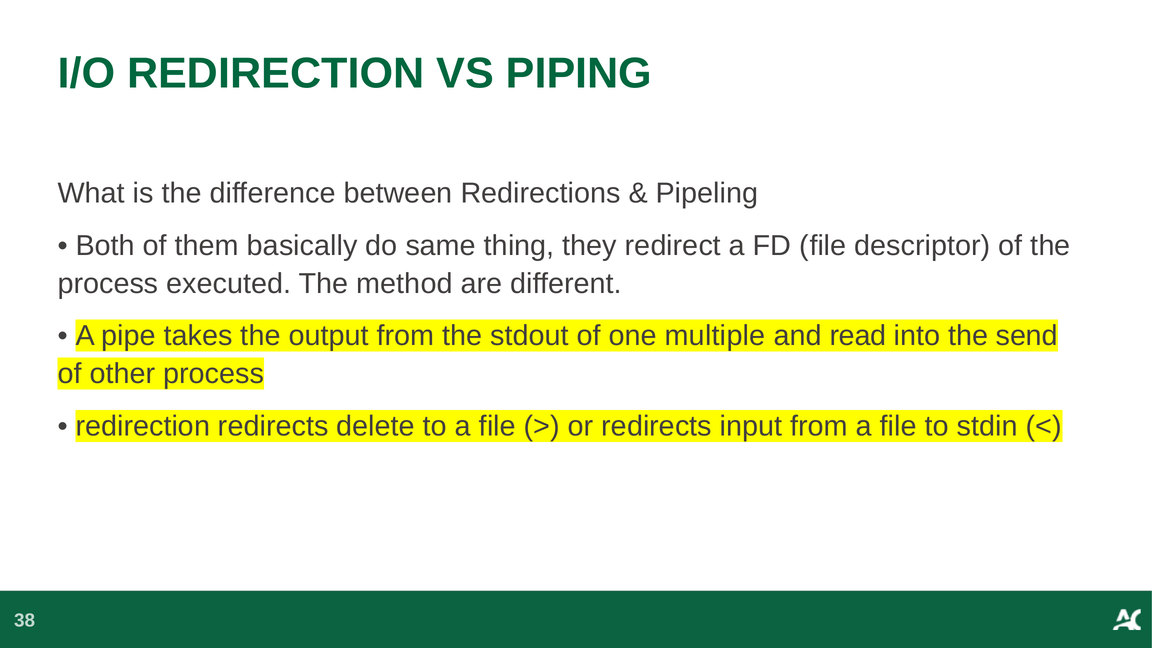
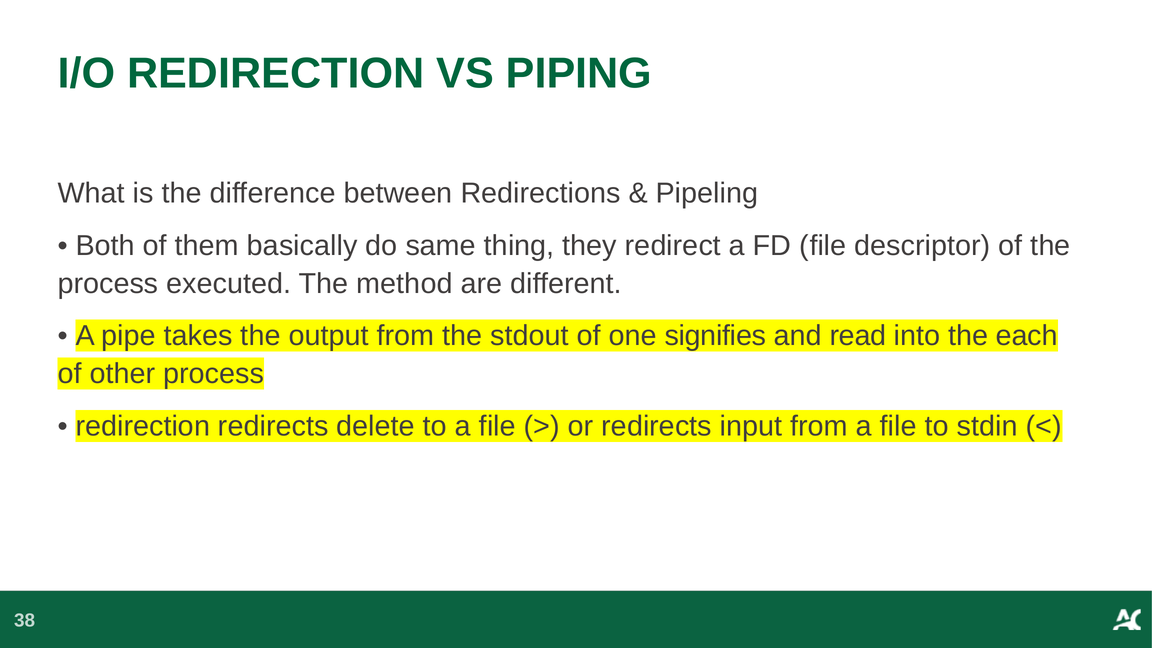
multiple: multiple -> signifies (715, 336)
send: send -> each (1027, 336)
